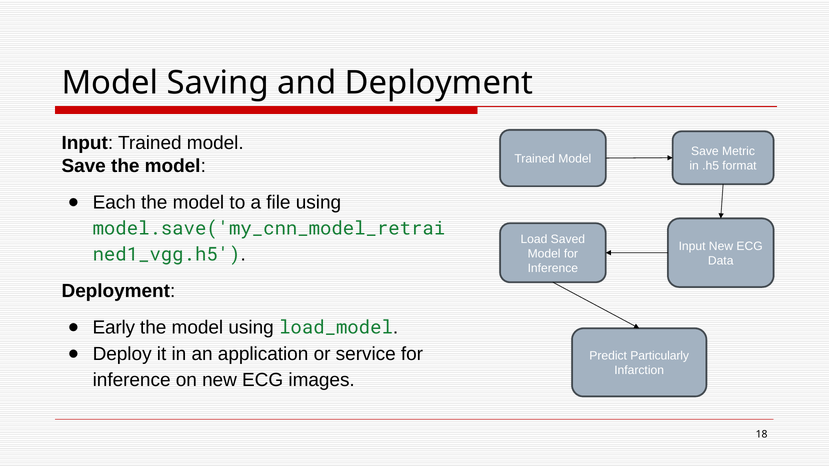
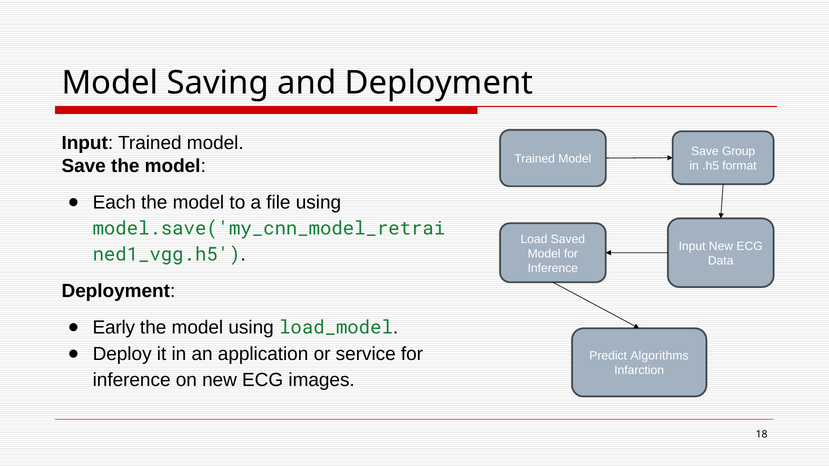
Metric: Metric -> Group (739, 151)
Particularly: Particularly -> Algorithms (660, 356)
